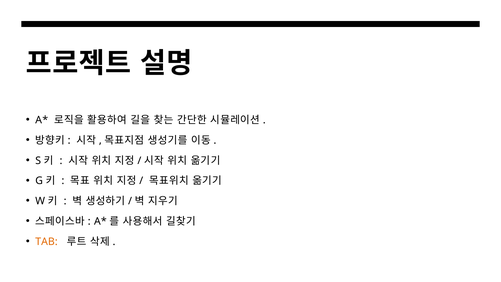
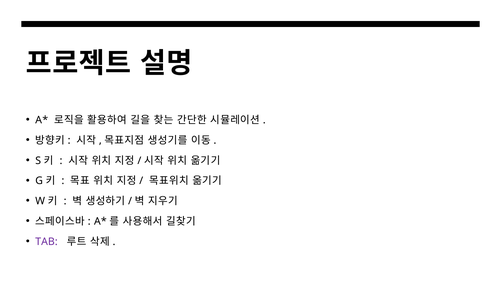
TAB colour: orange -> purple (47, 241)
